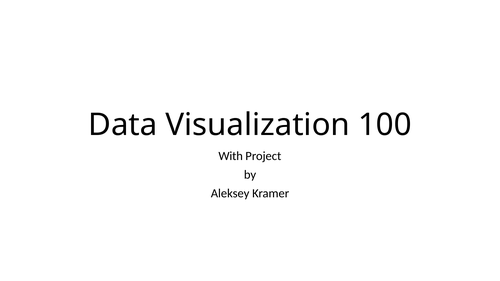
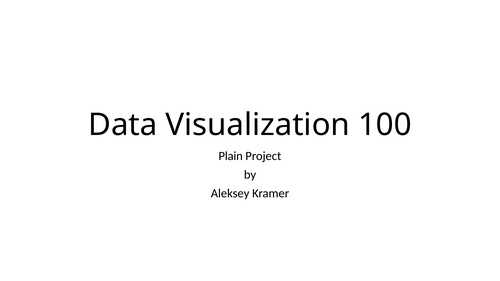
With: With -> Plain (231, 156)
